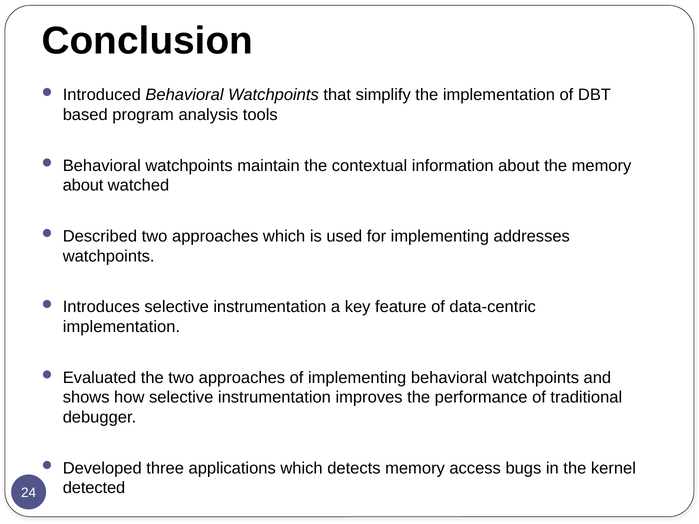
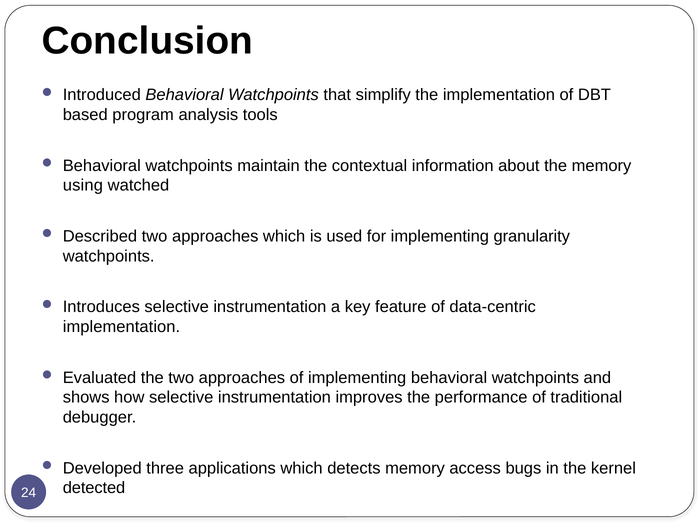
about: about -> using (83, 185)
addresses: addresses -> granularity (532, 236)
